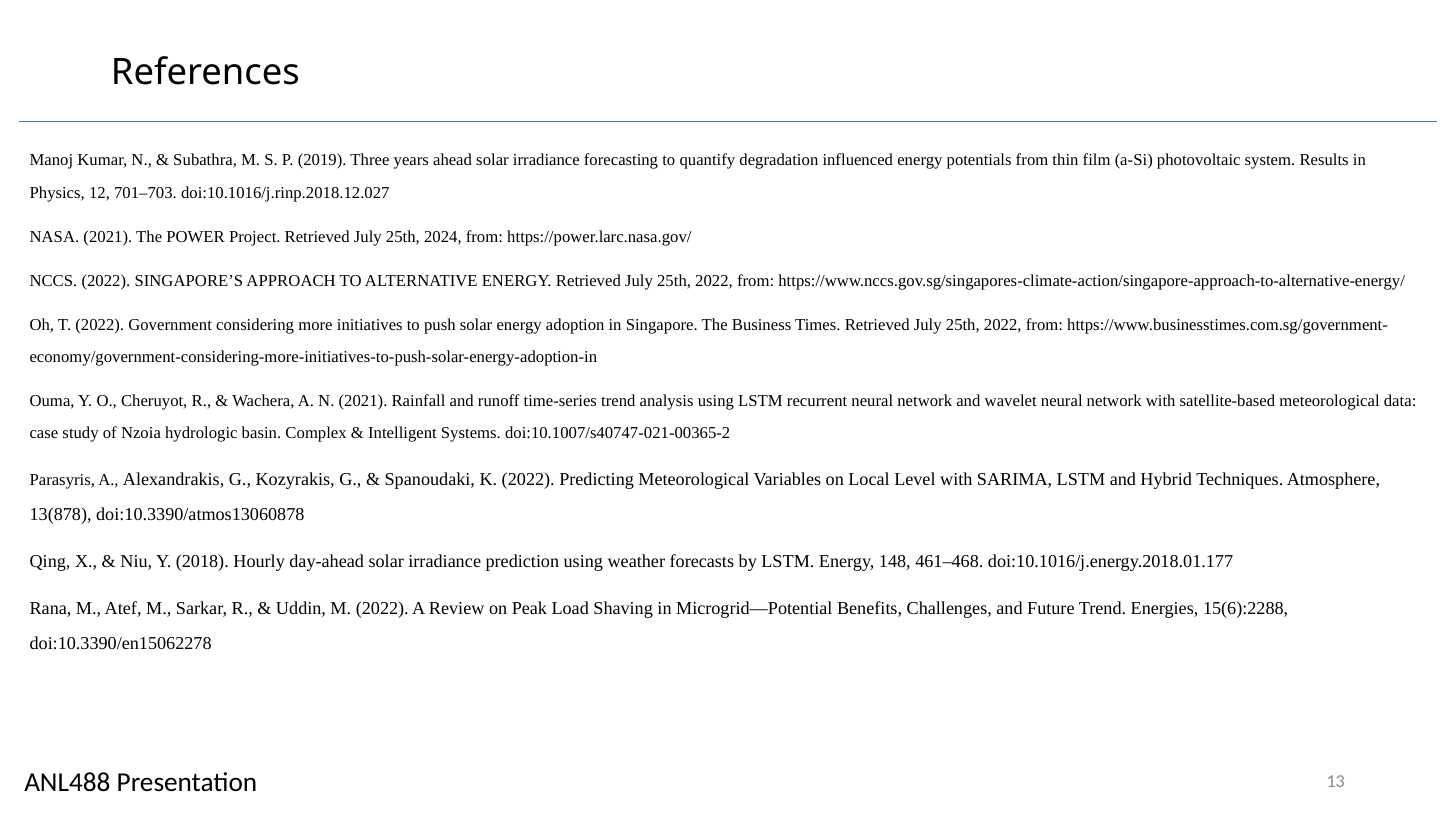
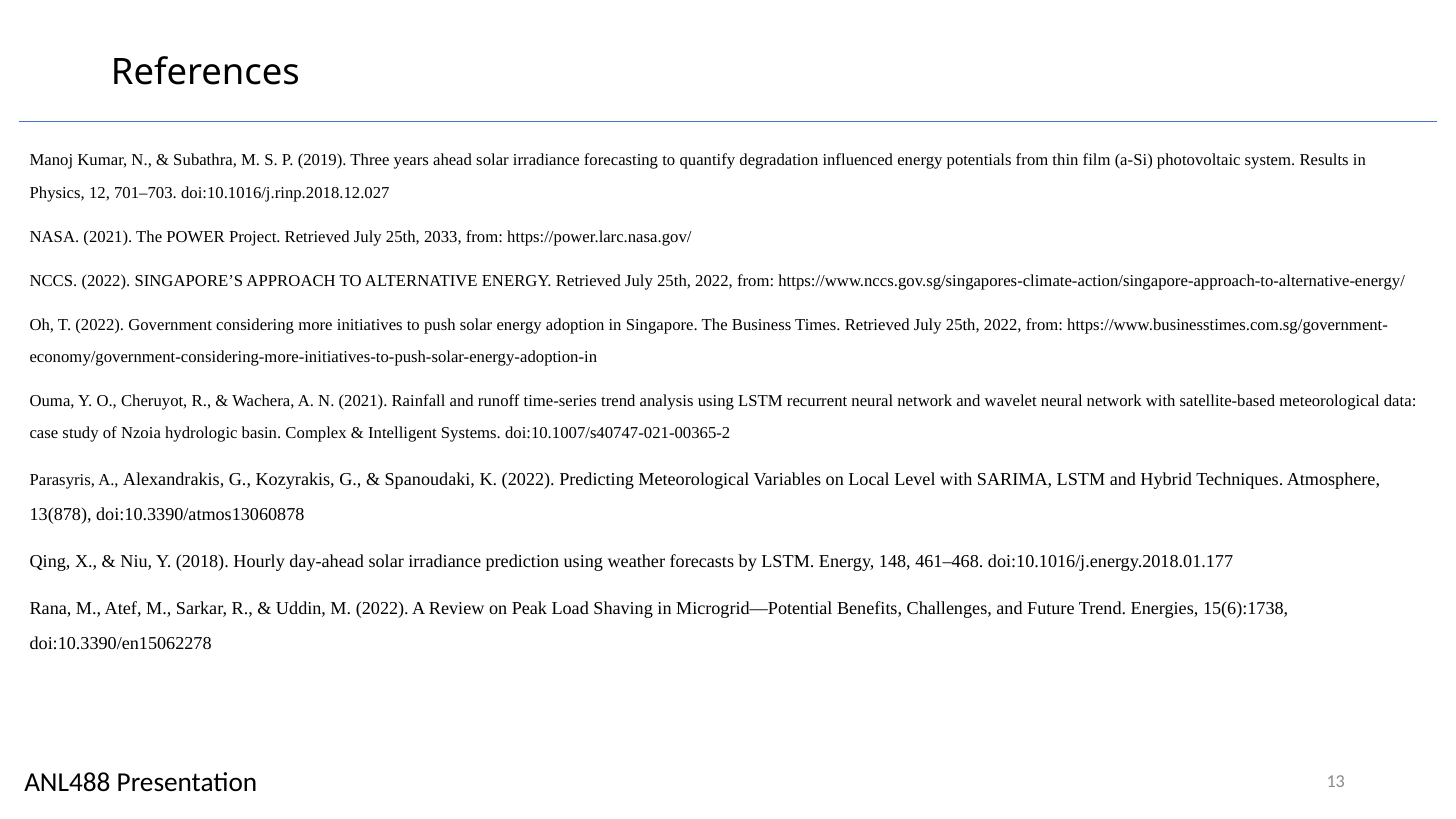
2024: 2024 -> 2033 (443, 237)
15(6):2288: 15(6):2288 -> 15(6):1738 (1246, 608)
